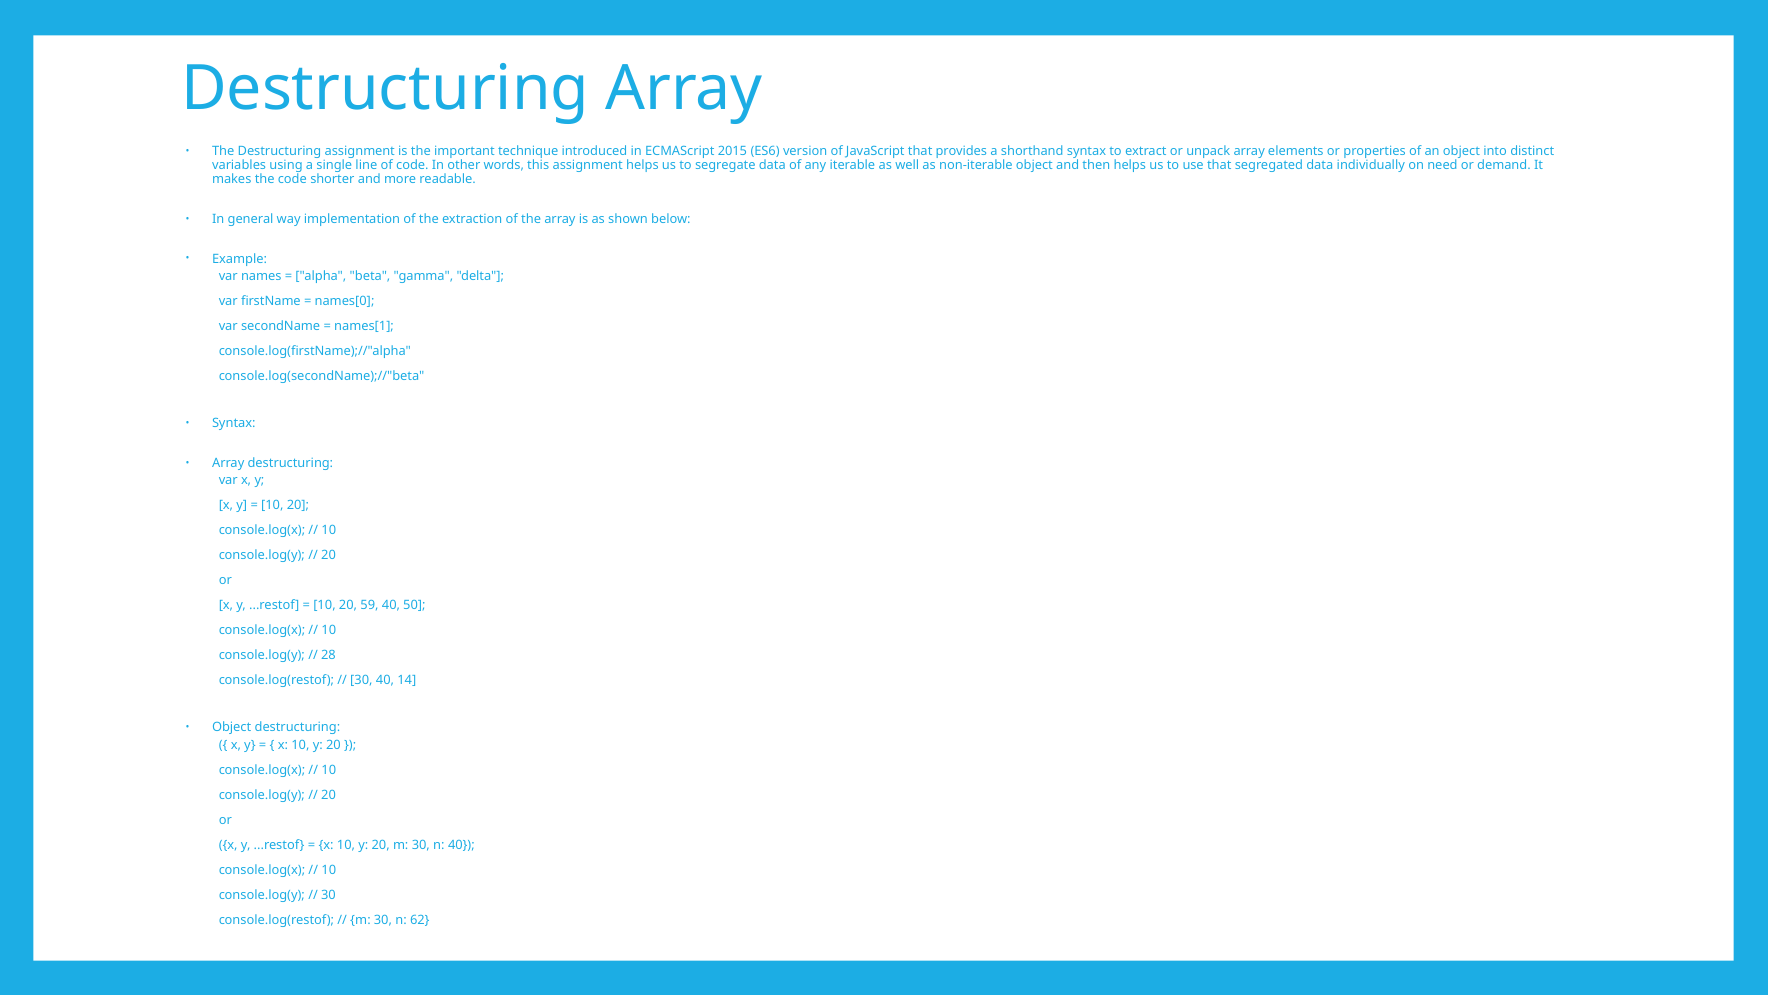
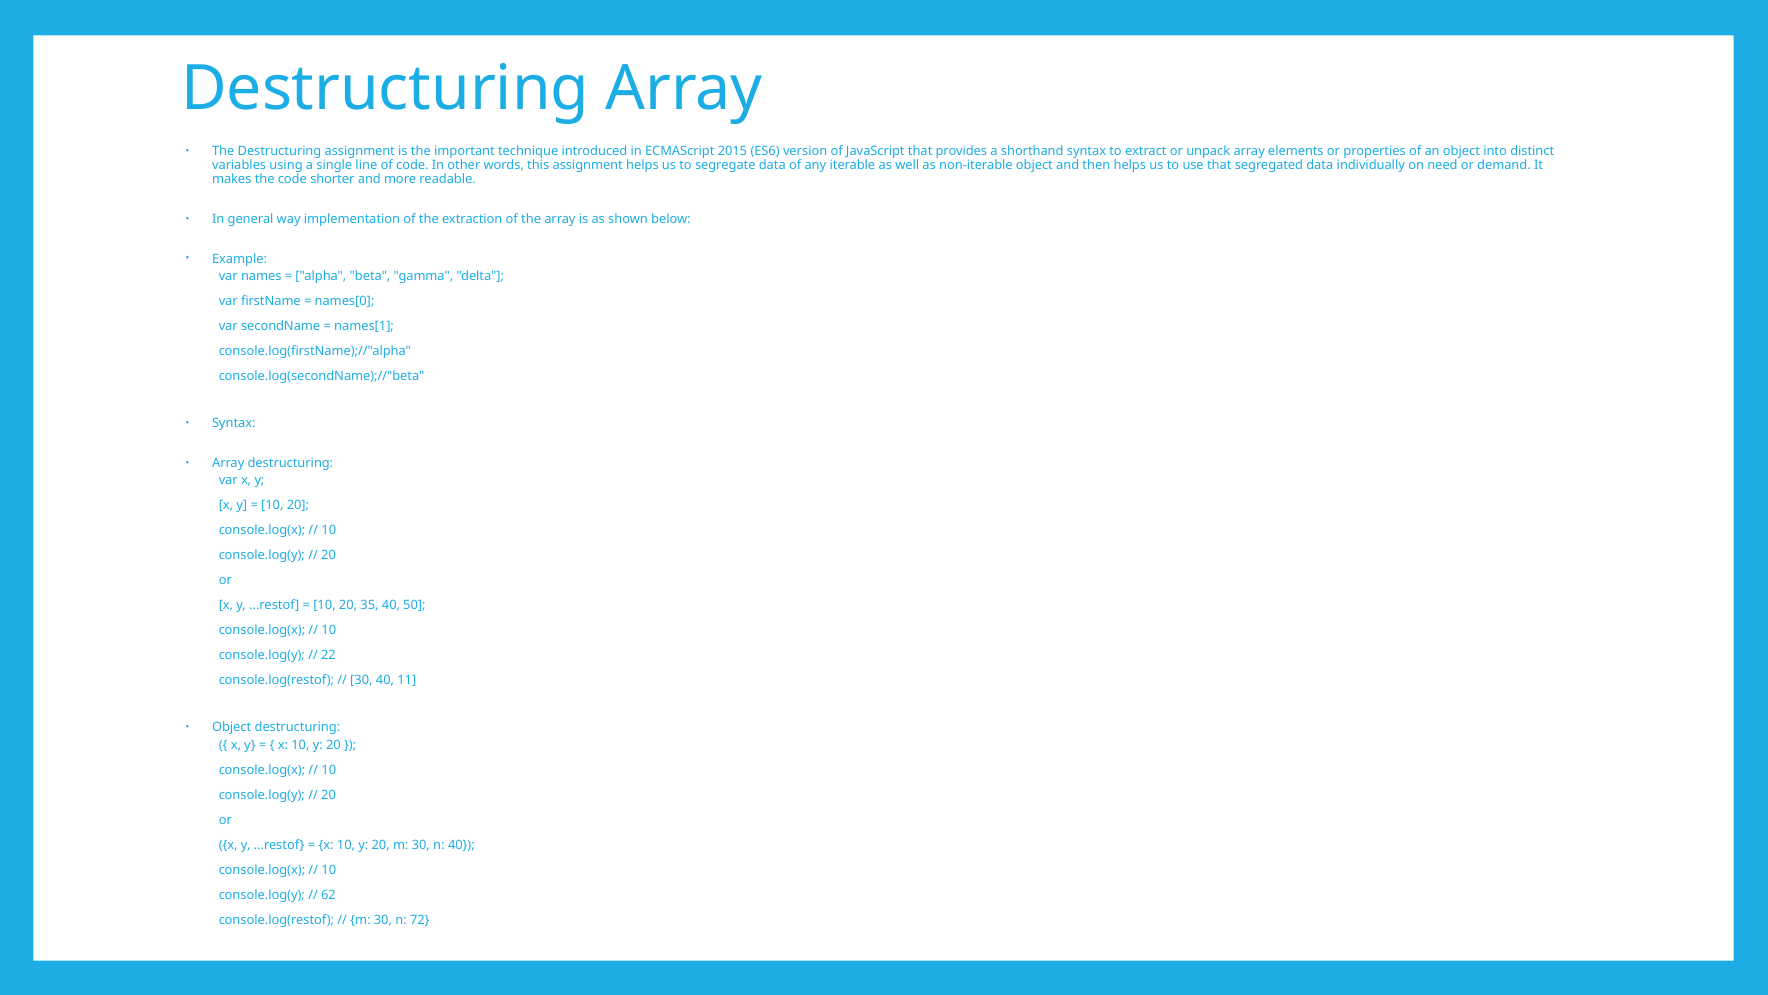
59: 59 -> 35 (369, 605)
28: 28 -> 22 (328, 655)
14: 14 -> 11 (407, 680)
30: 30 -> 62 (328, 894)
62: 62 -> 72 (420, 919)
